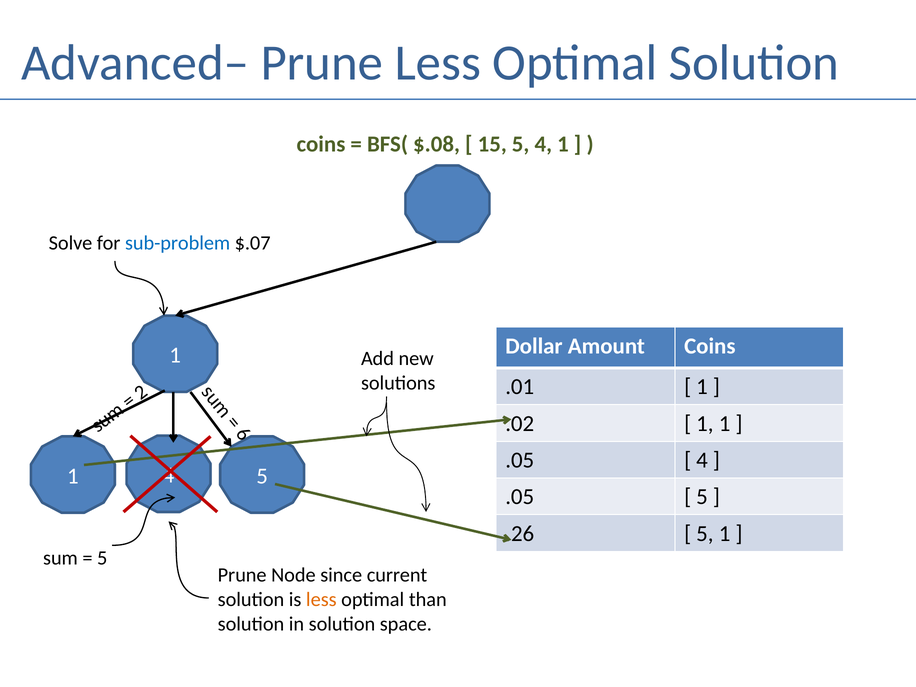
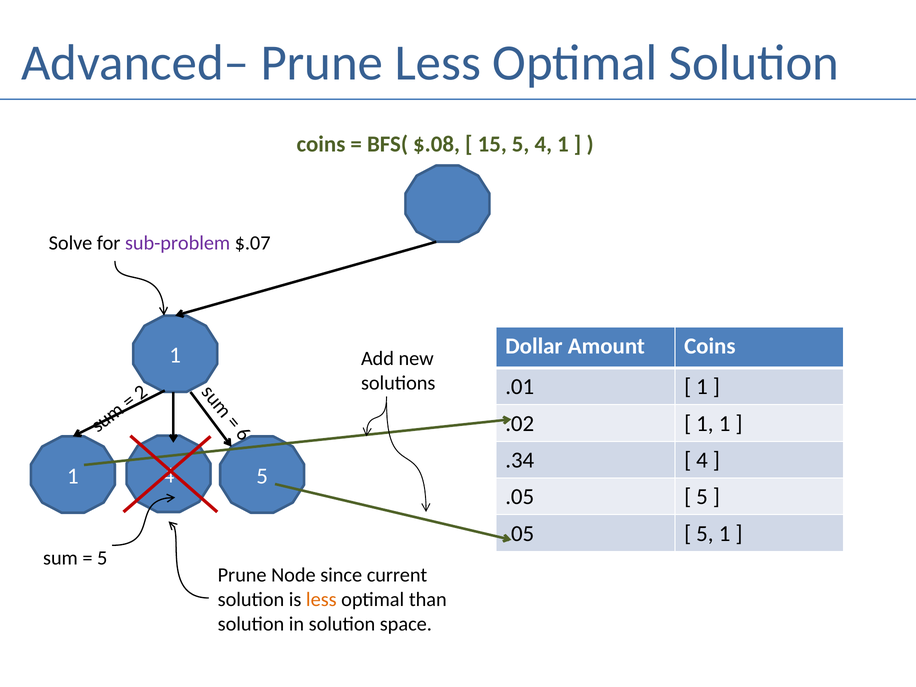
sub-problem colour: blue -> purple (178, 243)
.05: .05 -> .34 (520, 460)
.26: .26 -> .05 (520, 533)
